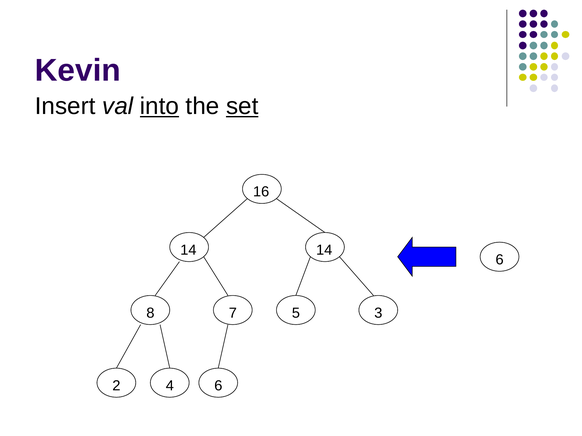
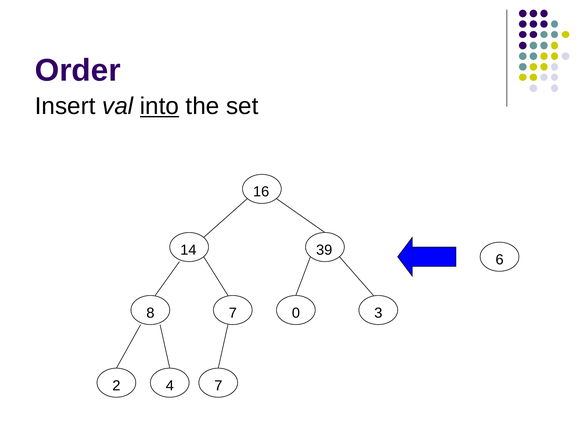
Kevin: Kevin -> Order (78, 71)
set underline: present -> none (242, 106)
14 14: 14 -> 39 (324, 250)
5: 5 -> 0 (296, 313)
4 6: 6 -> 7 (218, 386)
